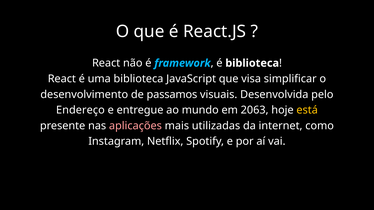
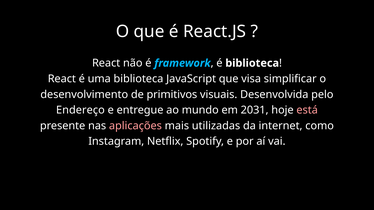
passamos: passamos -> primitivos (172, 95)
2063: 2063 -> 2031 (255, 110)
está colour: yellow -> pink (307, 110)
